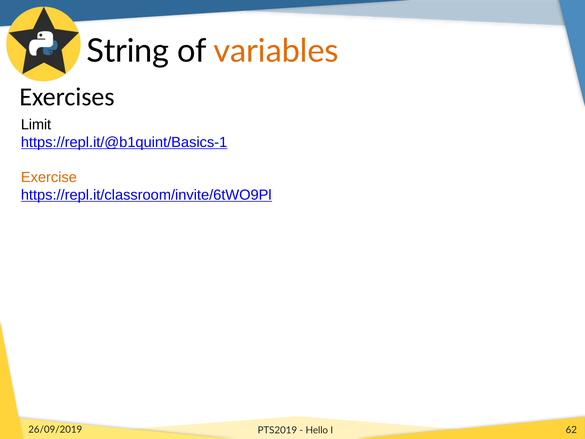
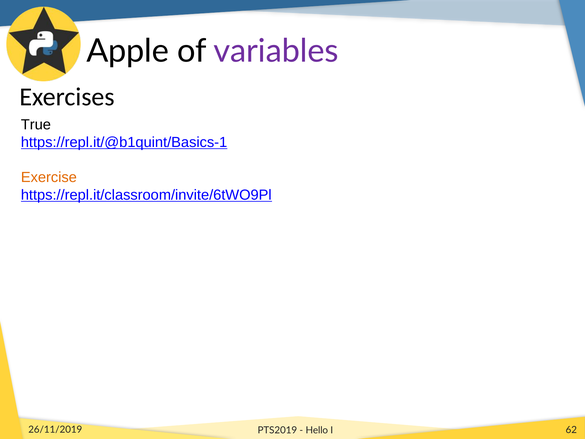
String: String -> Apple (128, 51)
variables colour: orange -> purple (276, 51)
Limit: Limit -> True (36, 125)
26/09/2019: 26/09/2019 -> 26/11/2019 (55, 430)
